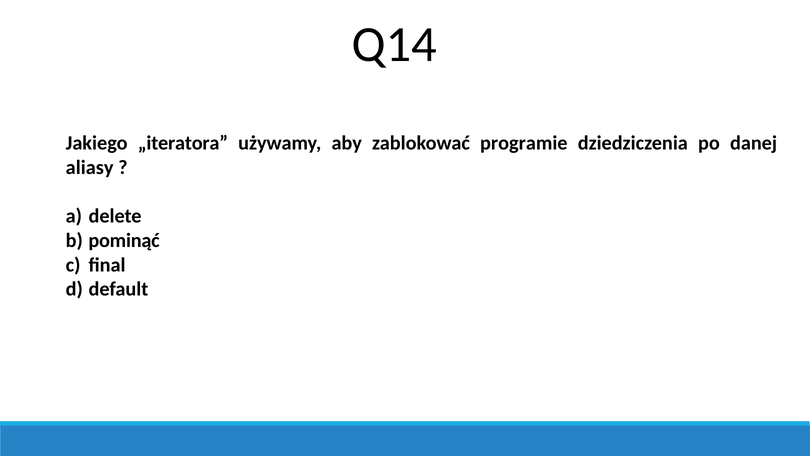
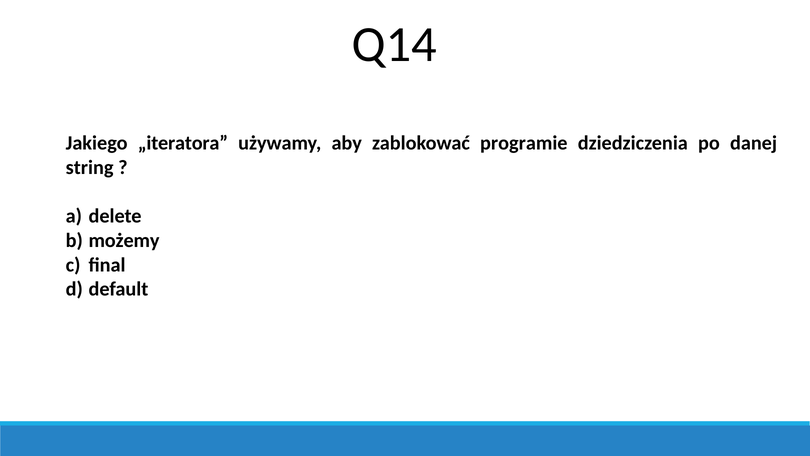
aliasy: aliasy -> string (90, 167)
pominąć: pominąć -> możemy (124, 240)
